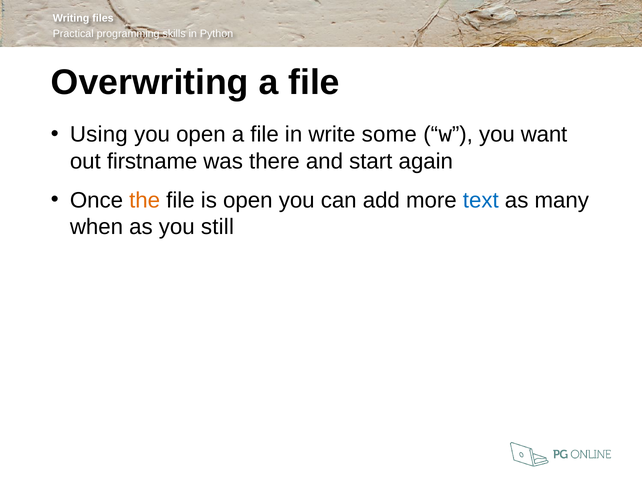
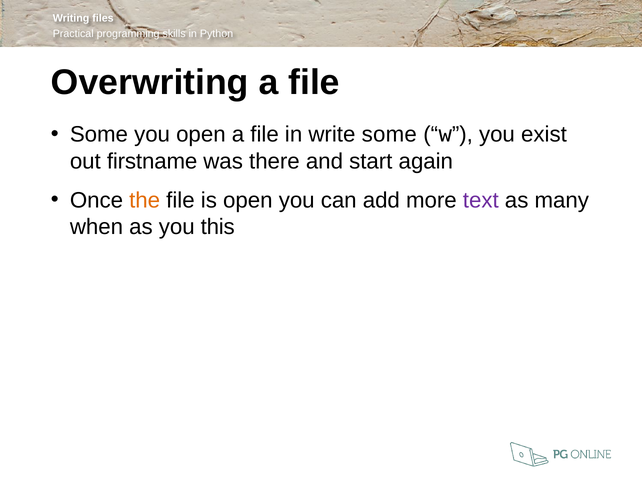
Using: Using -> Some (99, 135)
want: want -> exist (544, 135)
text colour: blue -> purple (481, 201)
still: still -> this (218, 227)
